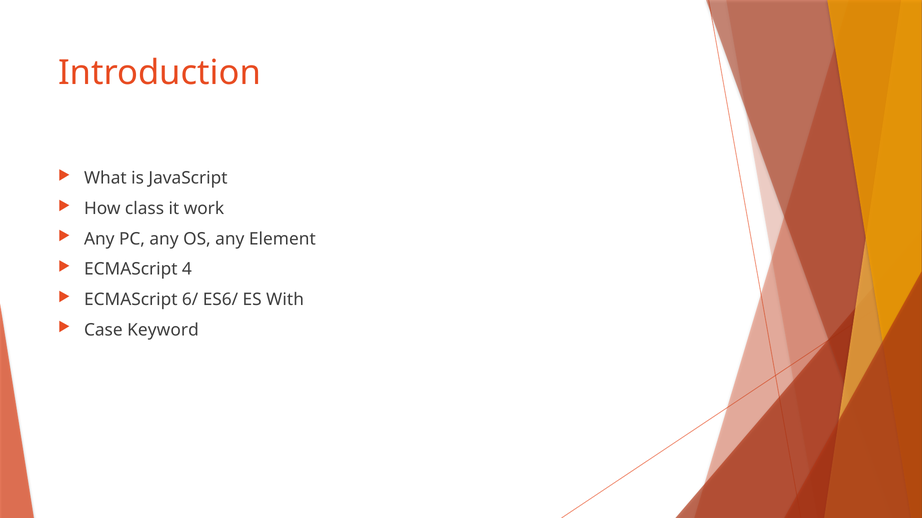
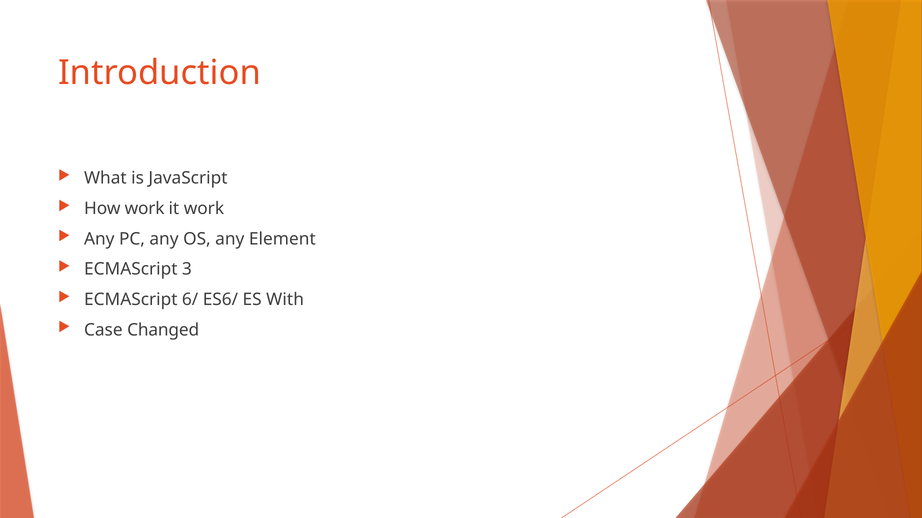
How class: class -> work (145, 209)
4: 4 -> 3 (187, 270)
Keyword: Keyword -> Changed (163, 330)
